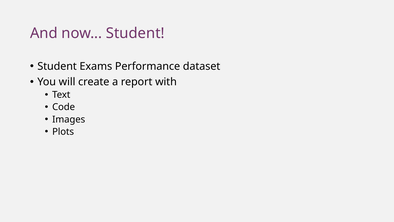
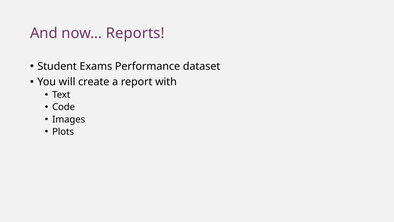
now Student: Student -> Reports (135, 33)
